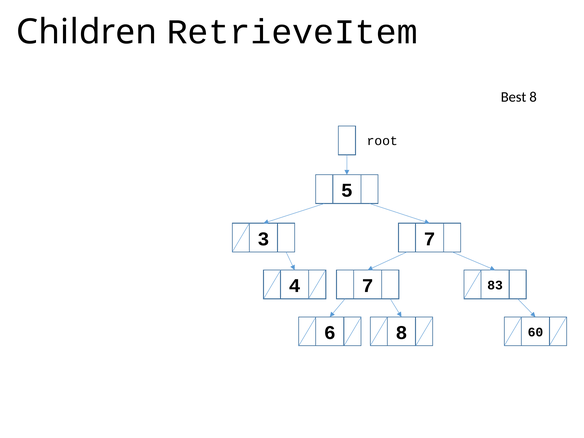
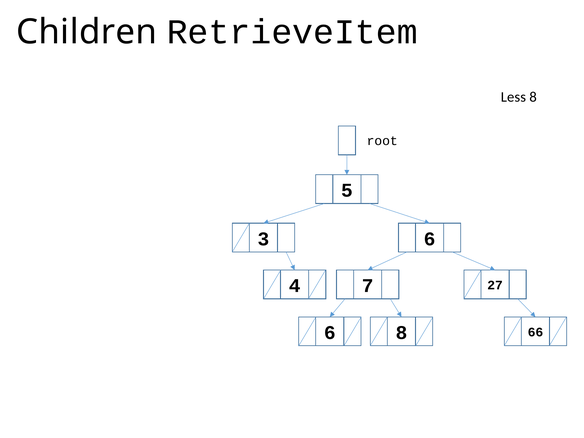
Best: Best -> Less (513, 97)
3 7: 7 -> 6 (430, 239)
83: 83 -> 27 (495, 285)
60: 60 -> 66 (535, 332)
